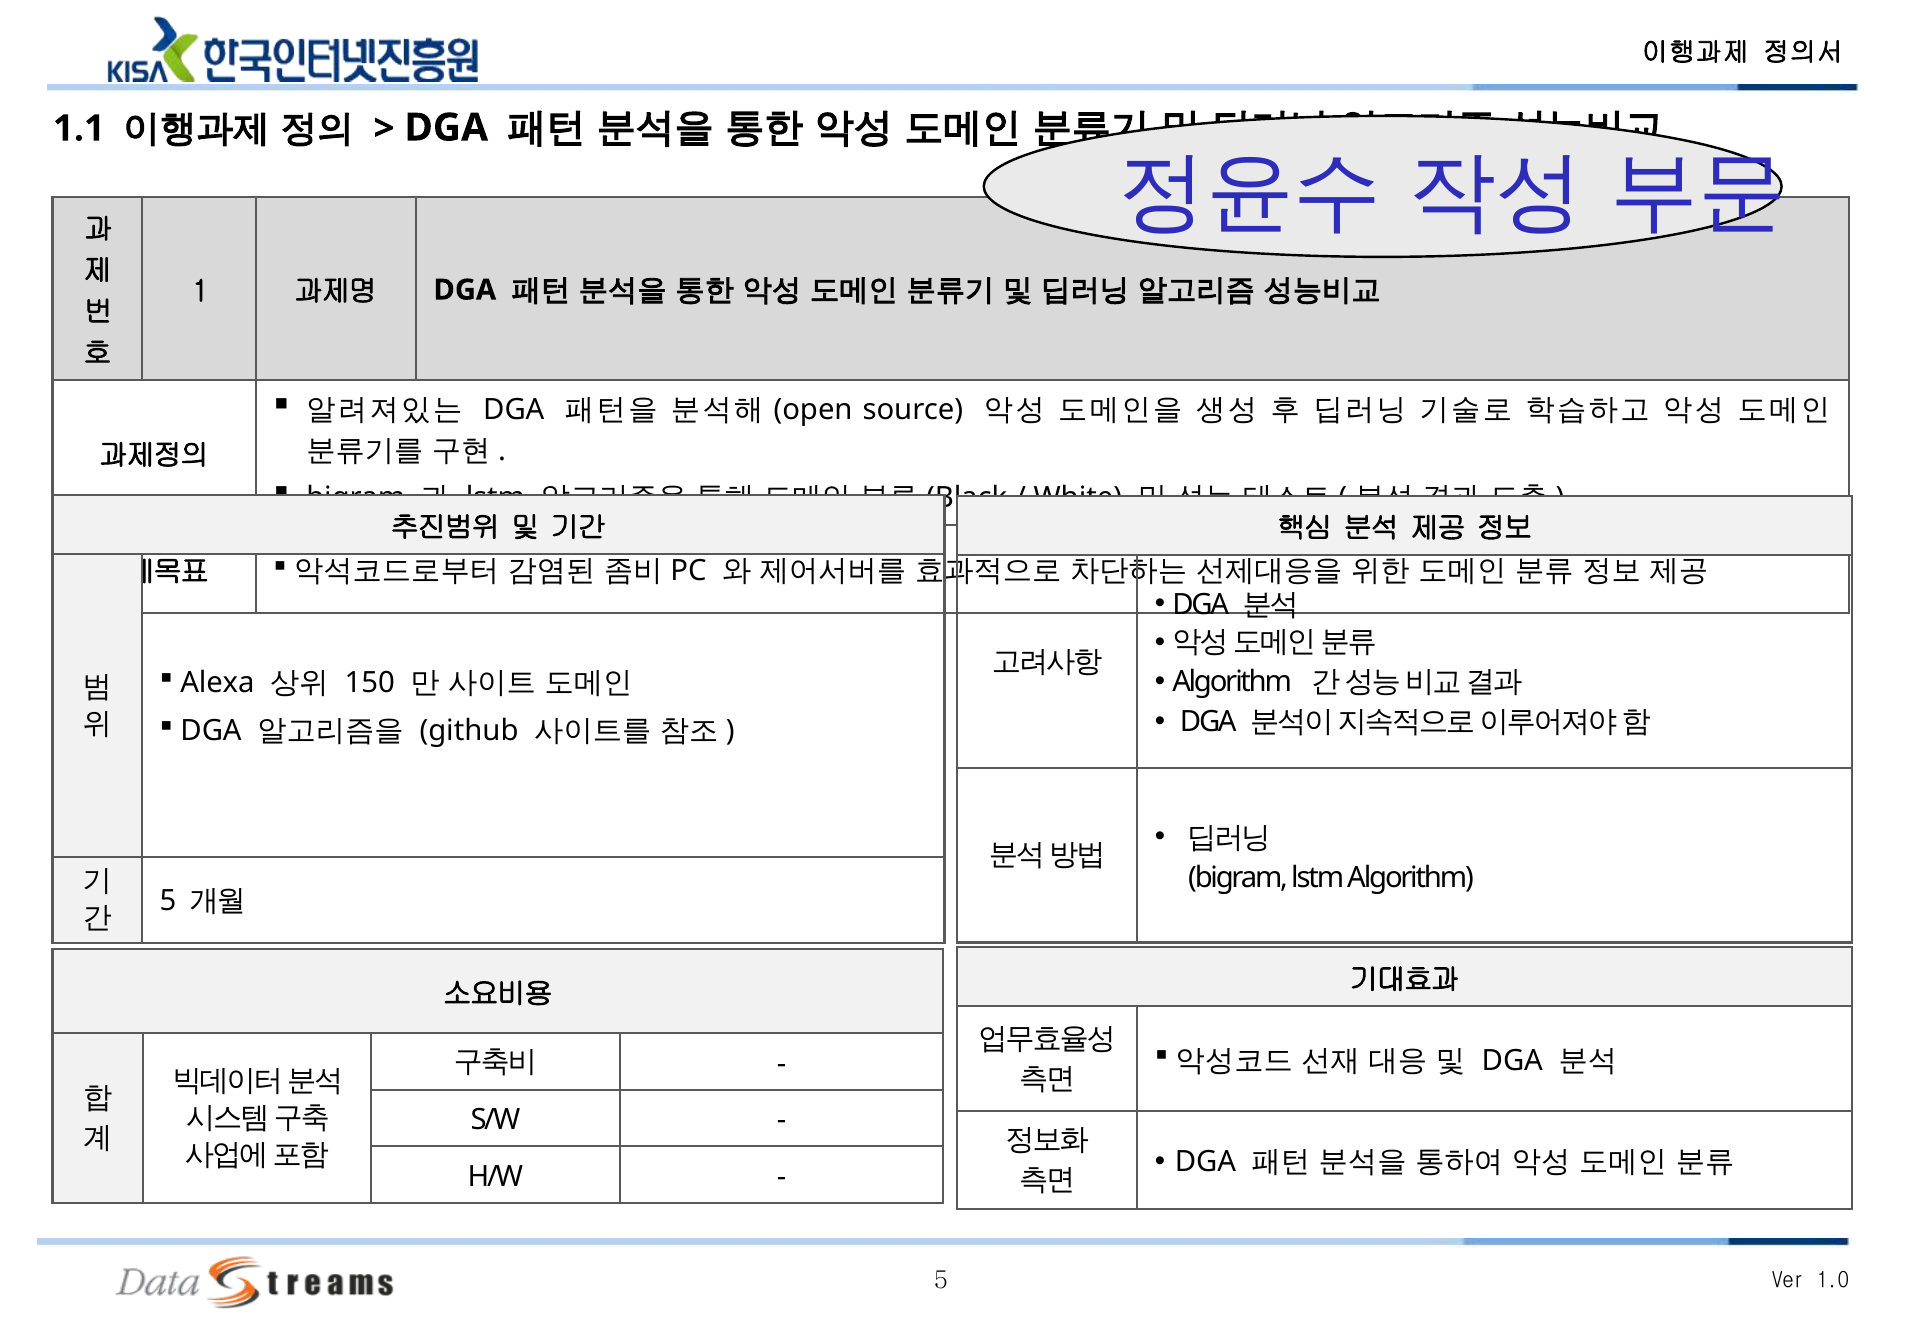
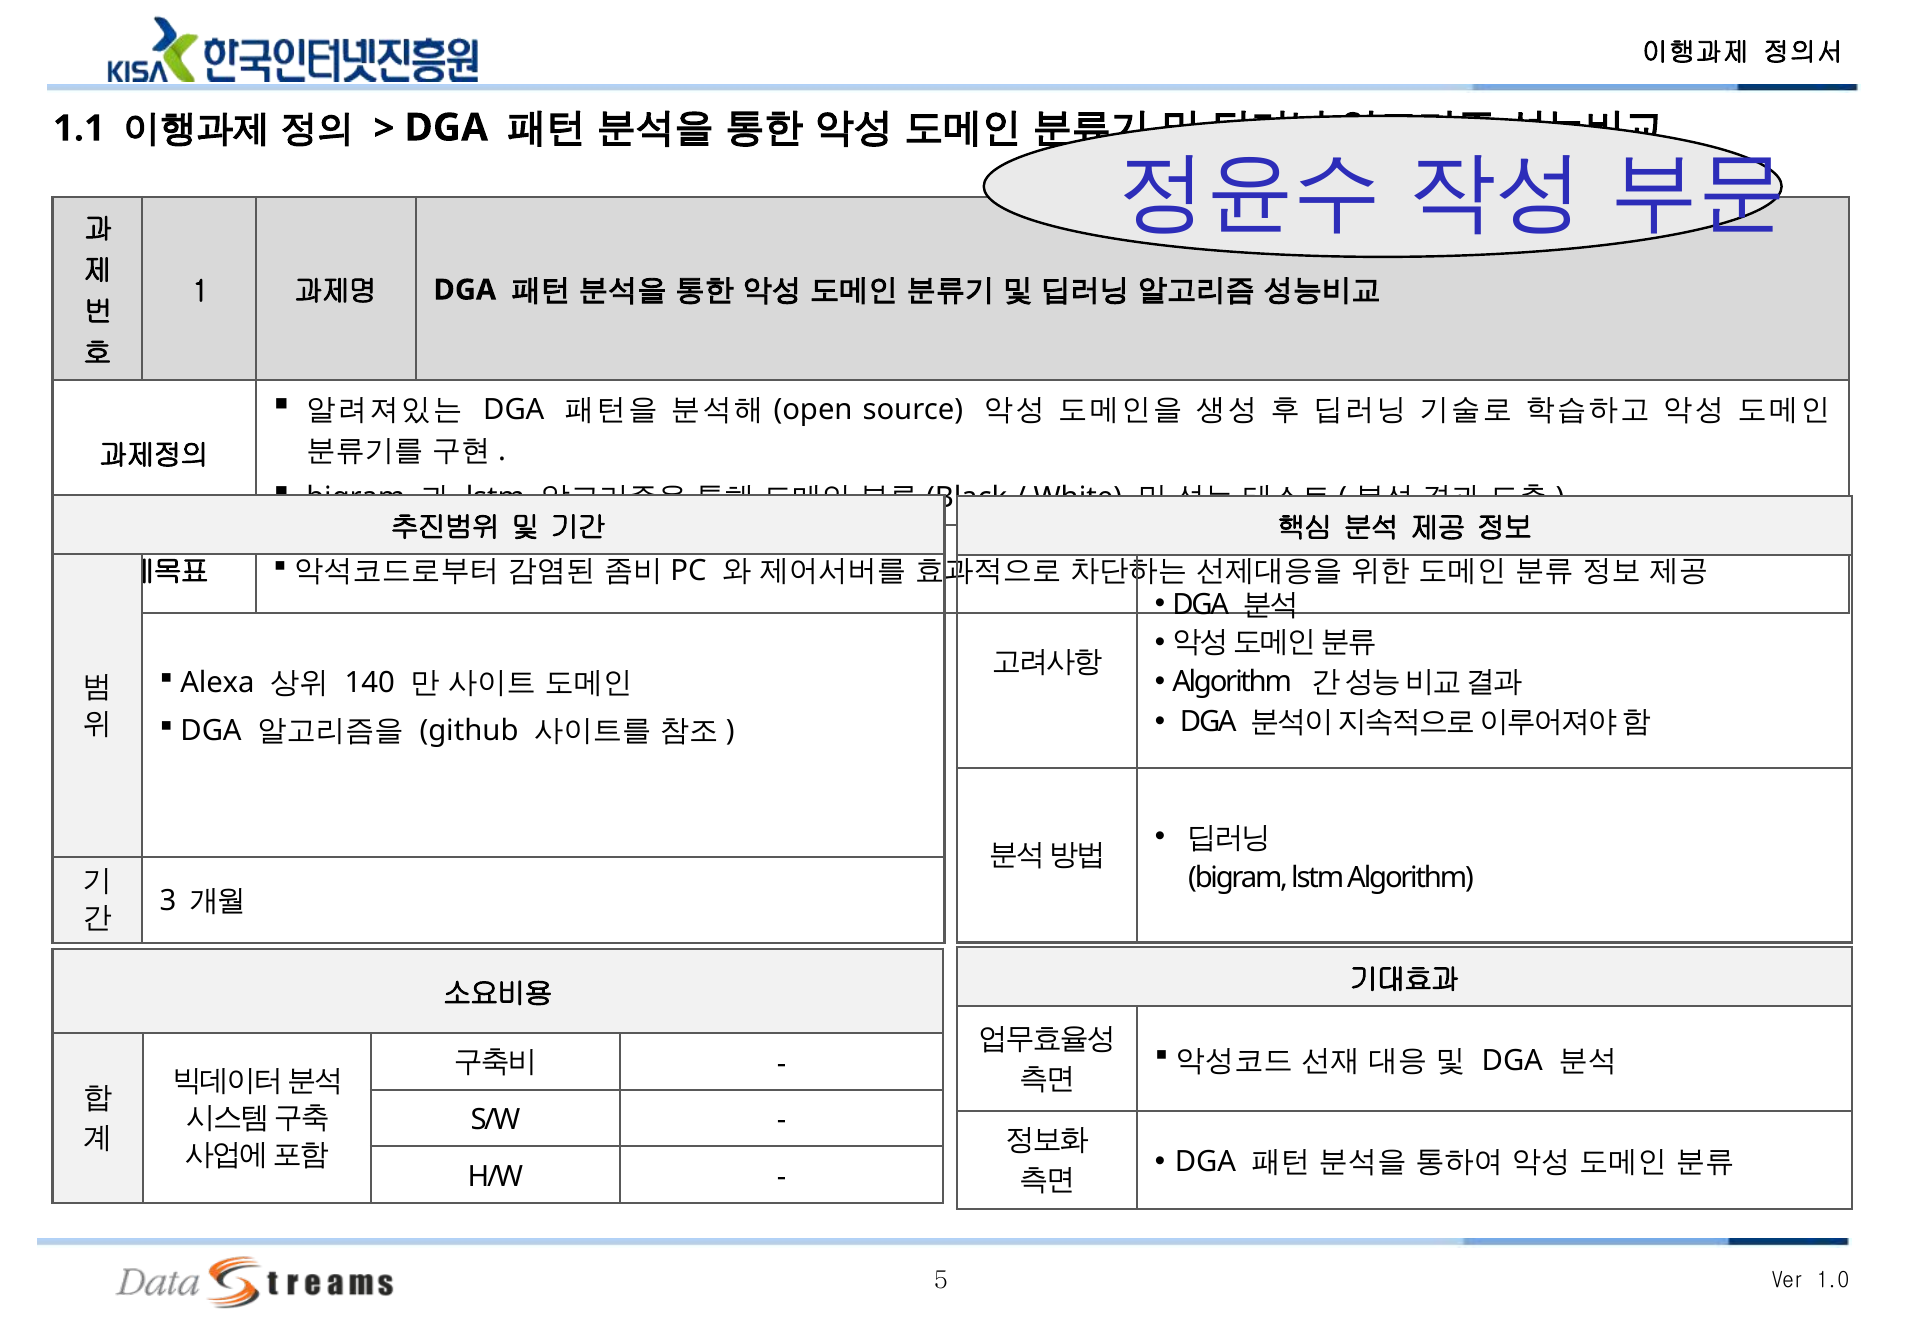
150: 150 -> 140 (370, 683)
5: 5 -> 3 (168, 901)
